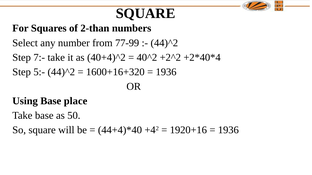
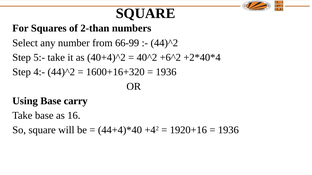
77-99: 77-99 -> 66-99 (127, 43)
7:-: 7:- -> 5:- (39, 58)
+2^2: +2^2 -> +6^2 (170, 58)
5:-: 5:- -> 4:- (39, 72)
place: place -> carry (76, 101)
50: 50 -> 16 (74, 116)
